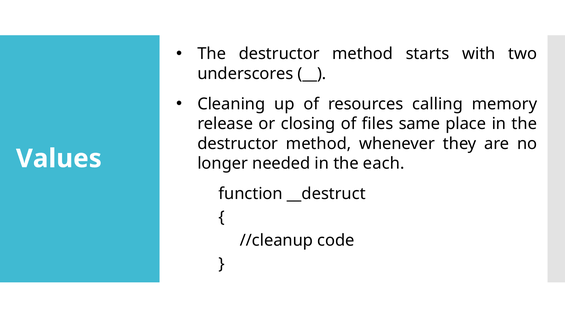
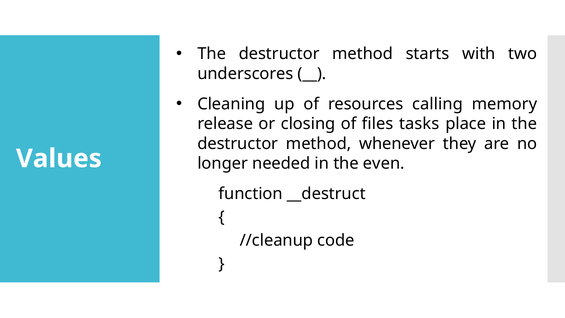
same: same -> tasks (419, 124)
each: each -> even (384, 163)
